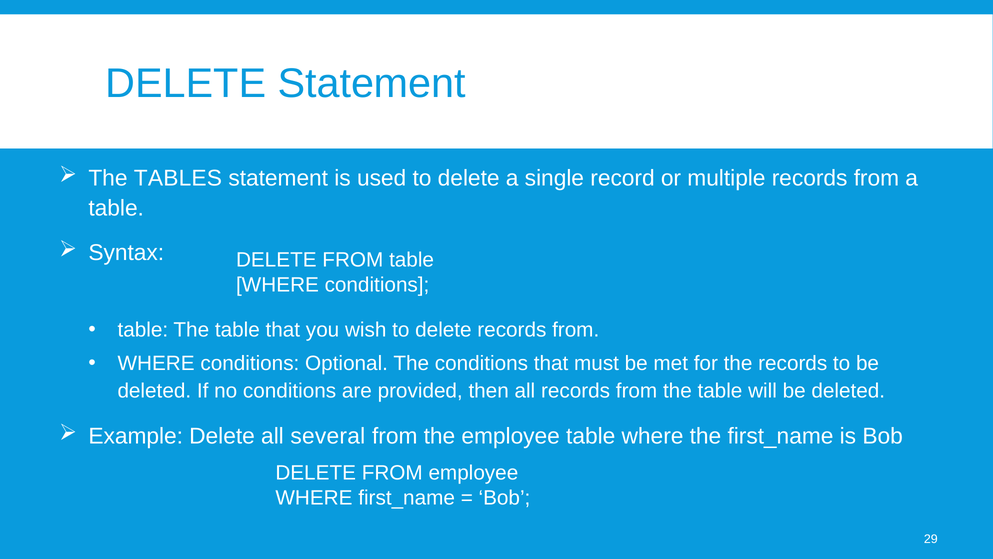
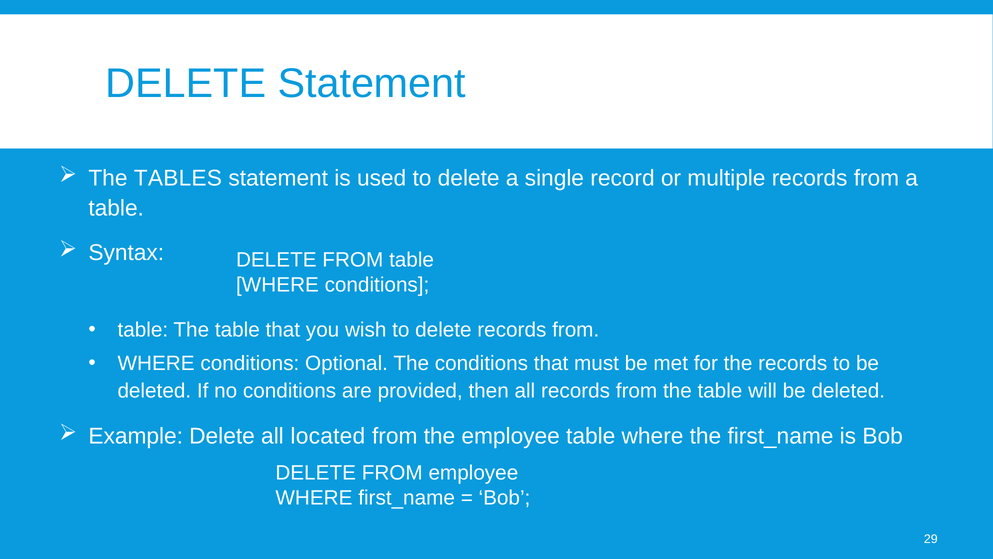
several: several -> located (328, 436)
